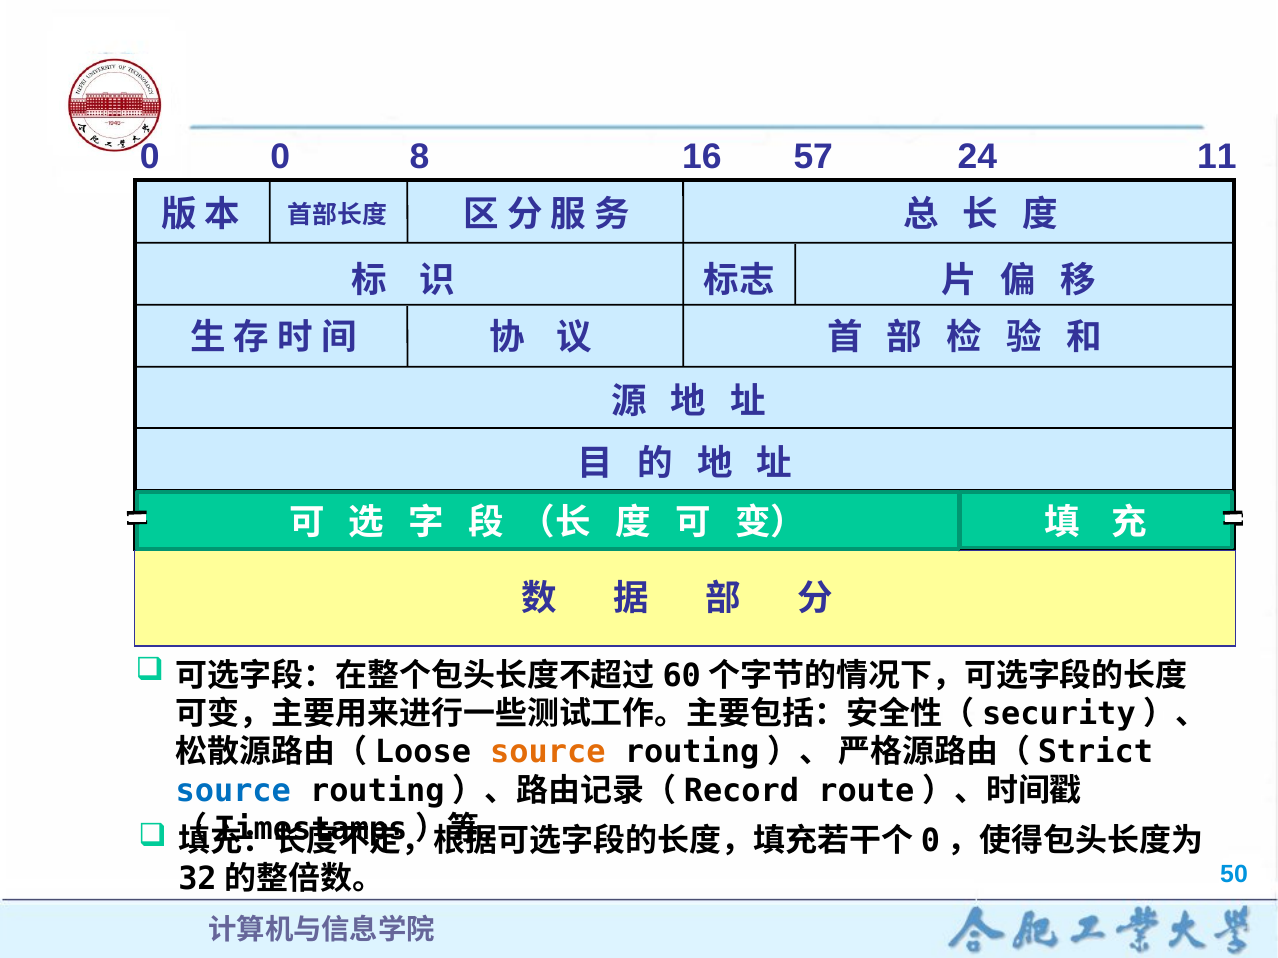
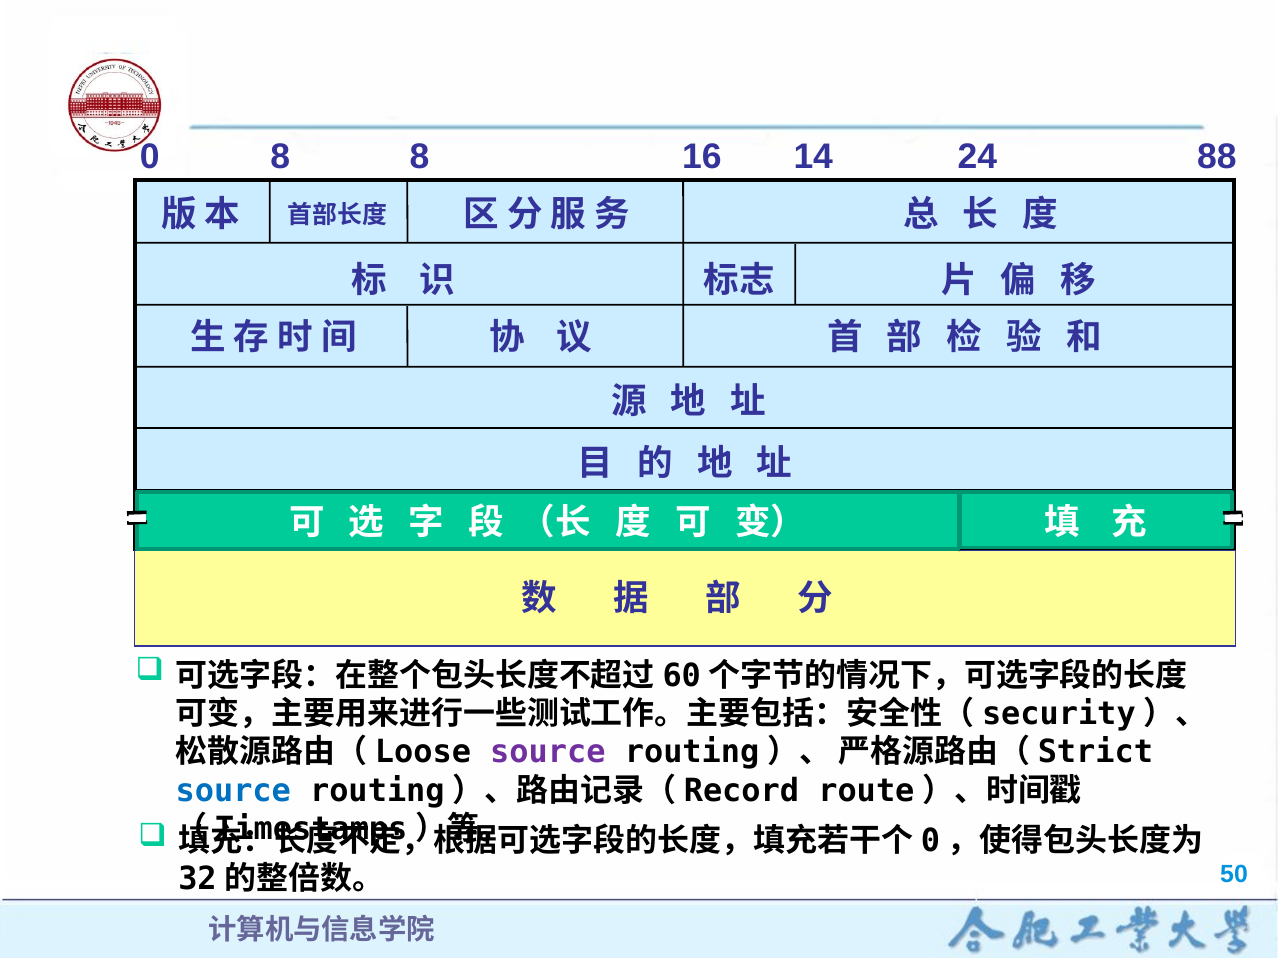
0 0: 0 -> 8 (280, 157)
57: 57 -> 14 (813, 157)
11: 11 -> 88 (1217, 157)
source colour: orange -> purple (548, 753)
